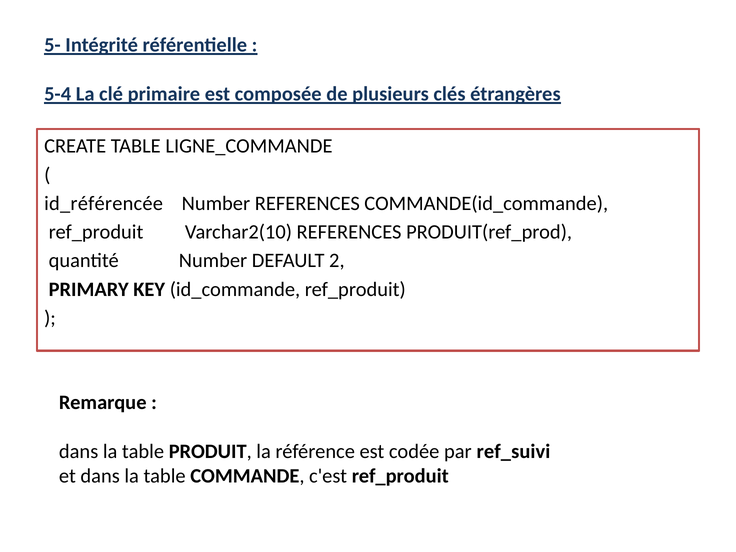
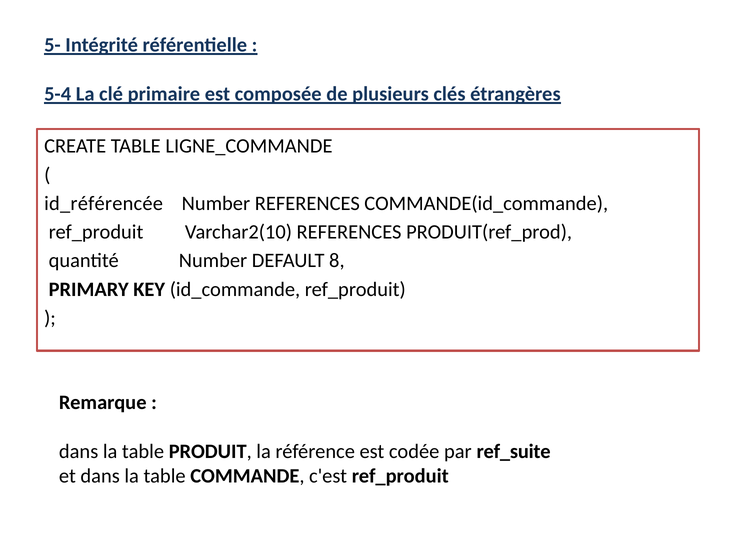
2: 2 -> 8 (337, 261)
ref_suivi: ref_suivi -> ref_suite (514, 452)
